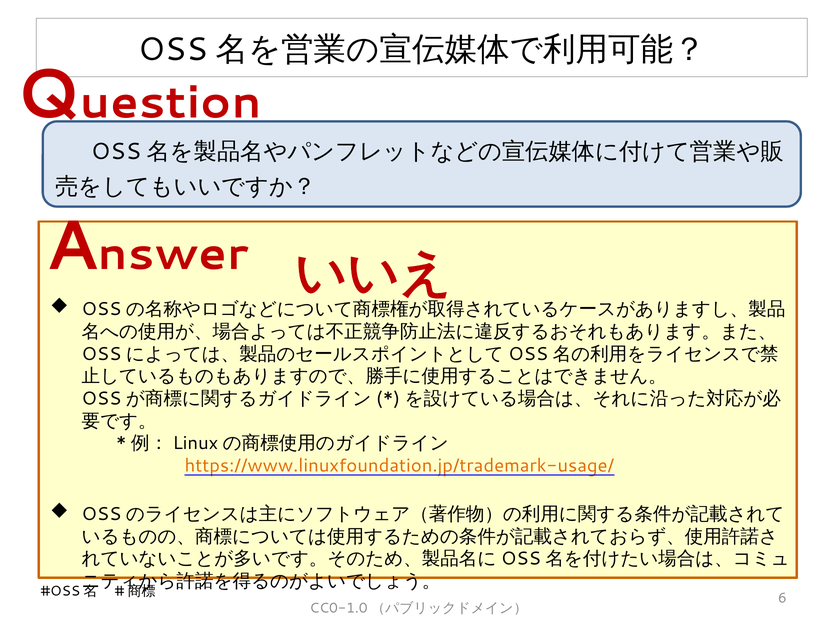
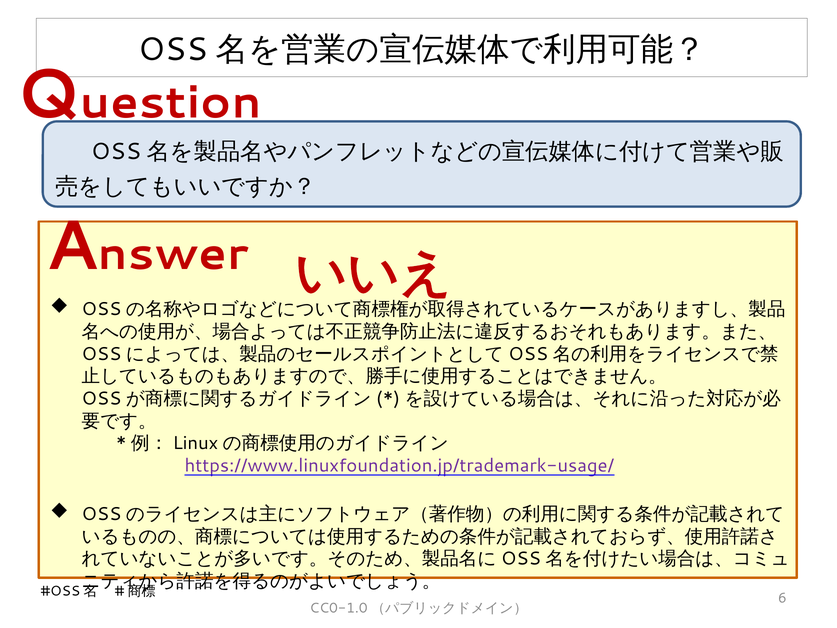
https://www.linuxfoundation.jp/trademark-usage/ colour: orange -> purple (399, 465)
